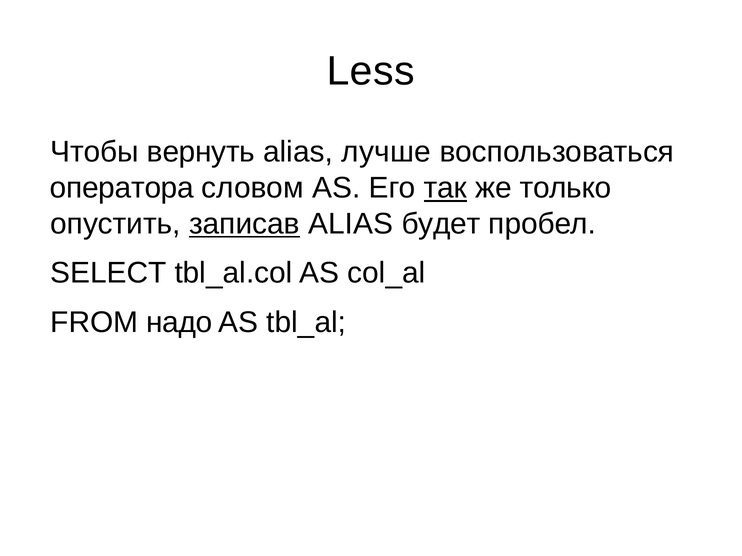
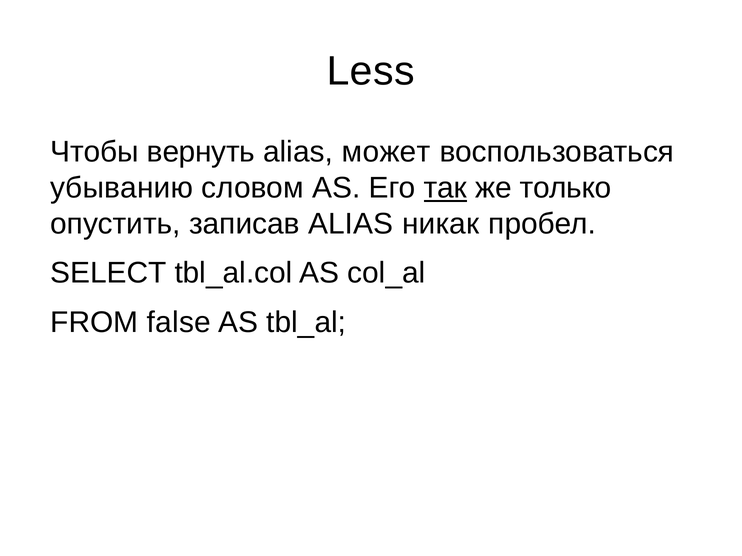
лучше: лучше -> может (386, 152)
оператора: оператора -> убыванию (122, 188)
записав underline: present -> none (244, 224)
будет: будет -> никак (441, 224)
надо: надо -> false (179, 322)
